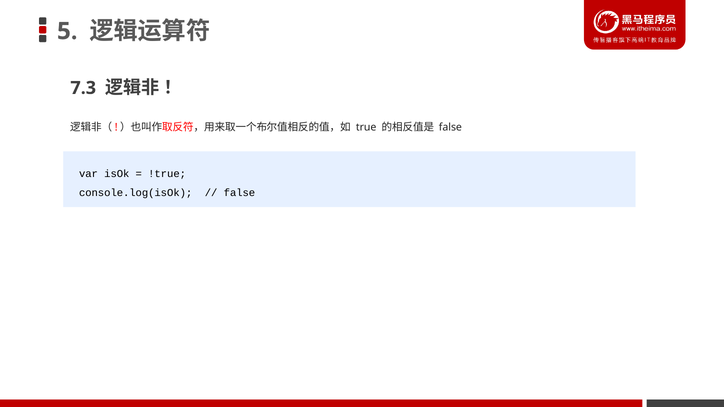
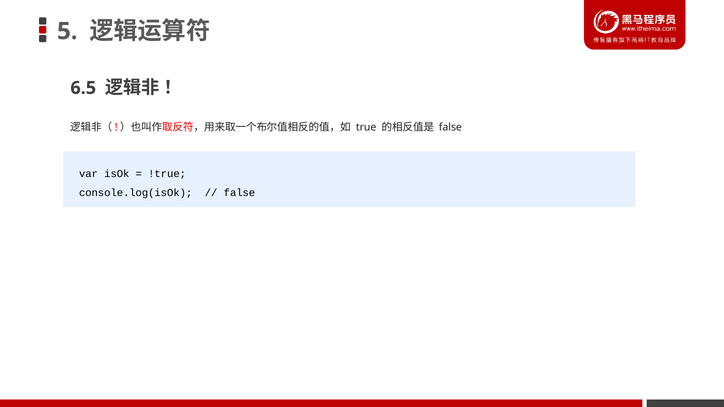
7.3: 7.3 -> 6.5 (83, 88)
